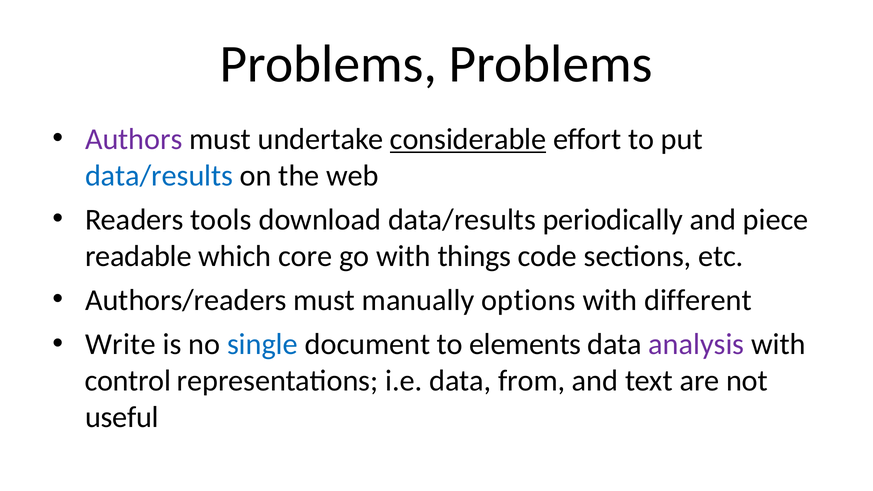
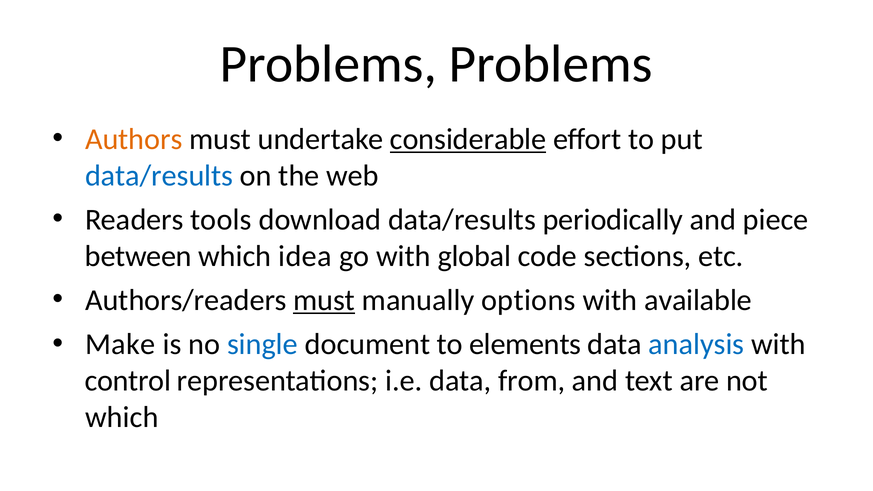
Authors colour: purple -> orange (134, 139)
readable: readable -> between (138, 256)
core: core -> idea (305, 256)
things: things -> global (474, 256)
must underline: none -> present (324, 300)
different: different -> available (698, 300)
Write: Write -> Make (120, 344)
analysis colour: purple -> blue (696, 344)
useful: useful -> which (122, 417)
